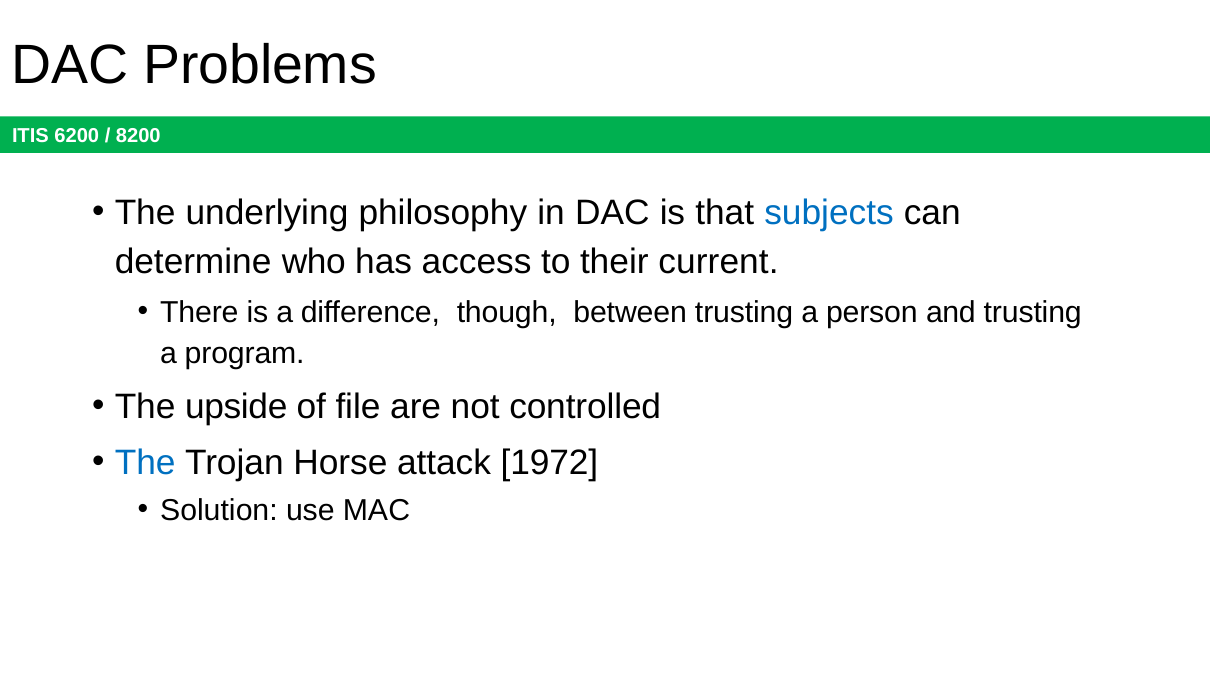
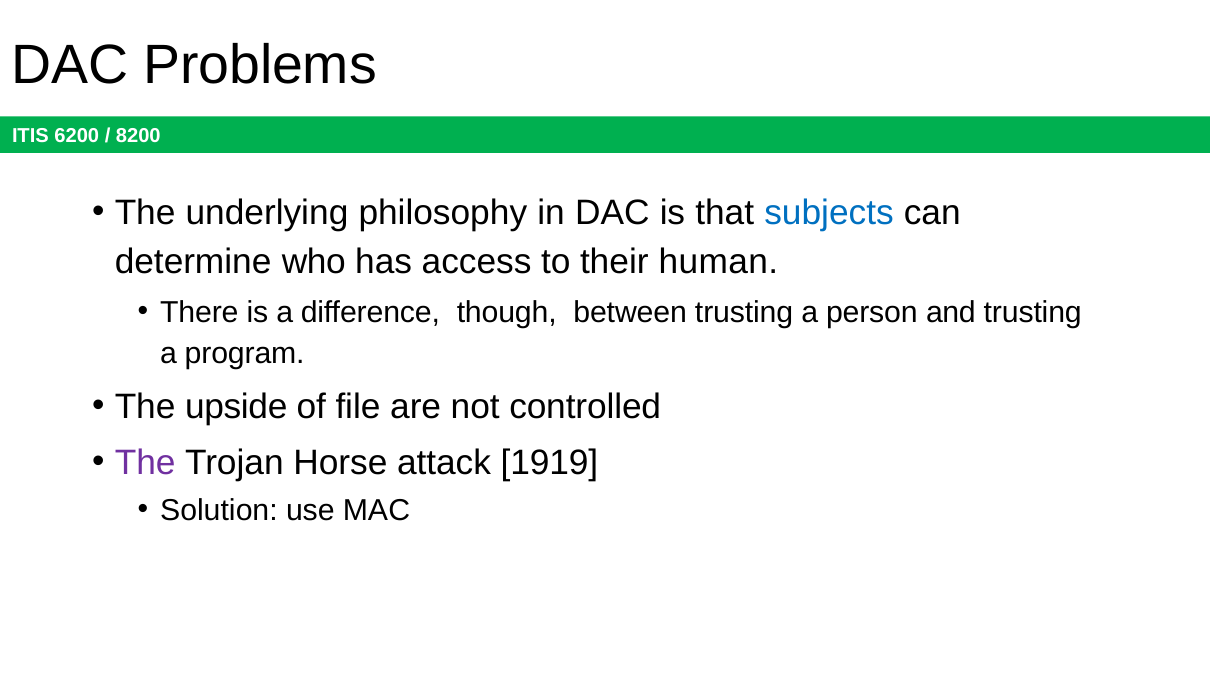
current: current -> human (718, 262)
The colour: blue -> purple (145, 464)
1972: 1972 -> 1919 (549, 464)
